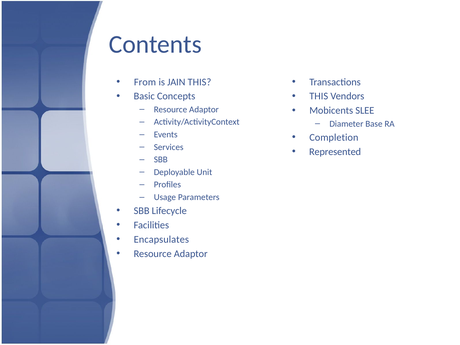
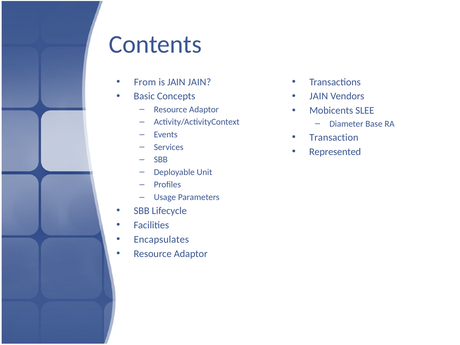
JAIN THIS: THIS -> JAIN (199, 82)
THIS: THIS -> JAIN (319, 96)
Completion: Completion -> Transaction (334, 137)
